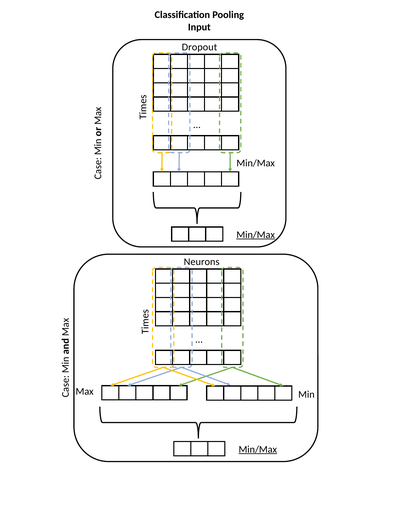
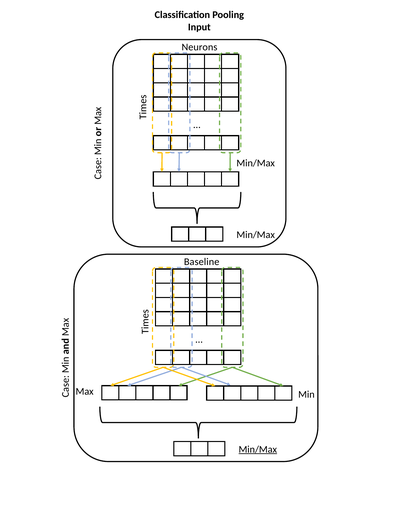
Dropout: Dropout -> Neurons (200, 47)
Min/Max underline: present -> none (256, 235)
Neurons: Neurons -> Baseline (202, 262)
